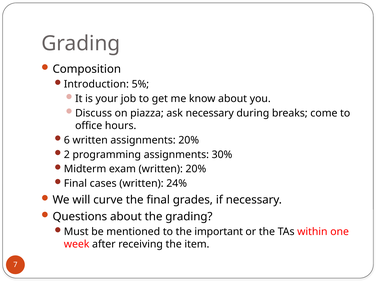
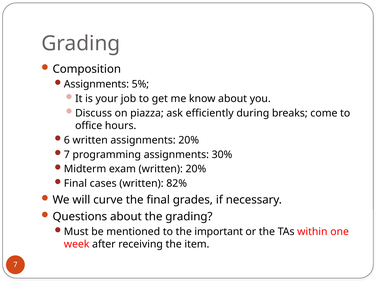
Introduction: Introduction -> Assignments (96, 84)
ask necessary: necessary -> efficiently (210, 113)
2: 2 -> 7 (67, 155)
24%: 24% -> 82% (177, 184)
